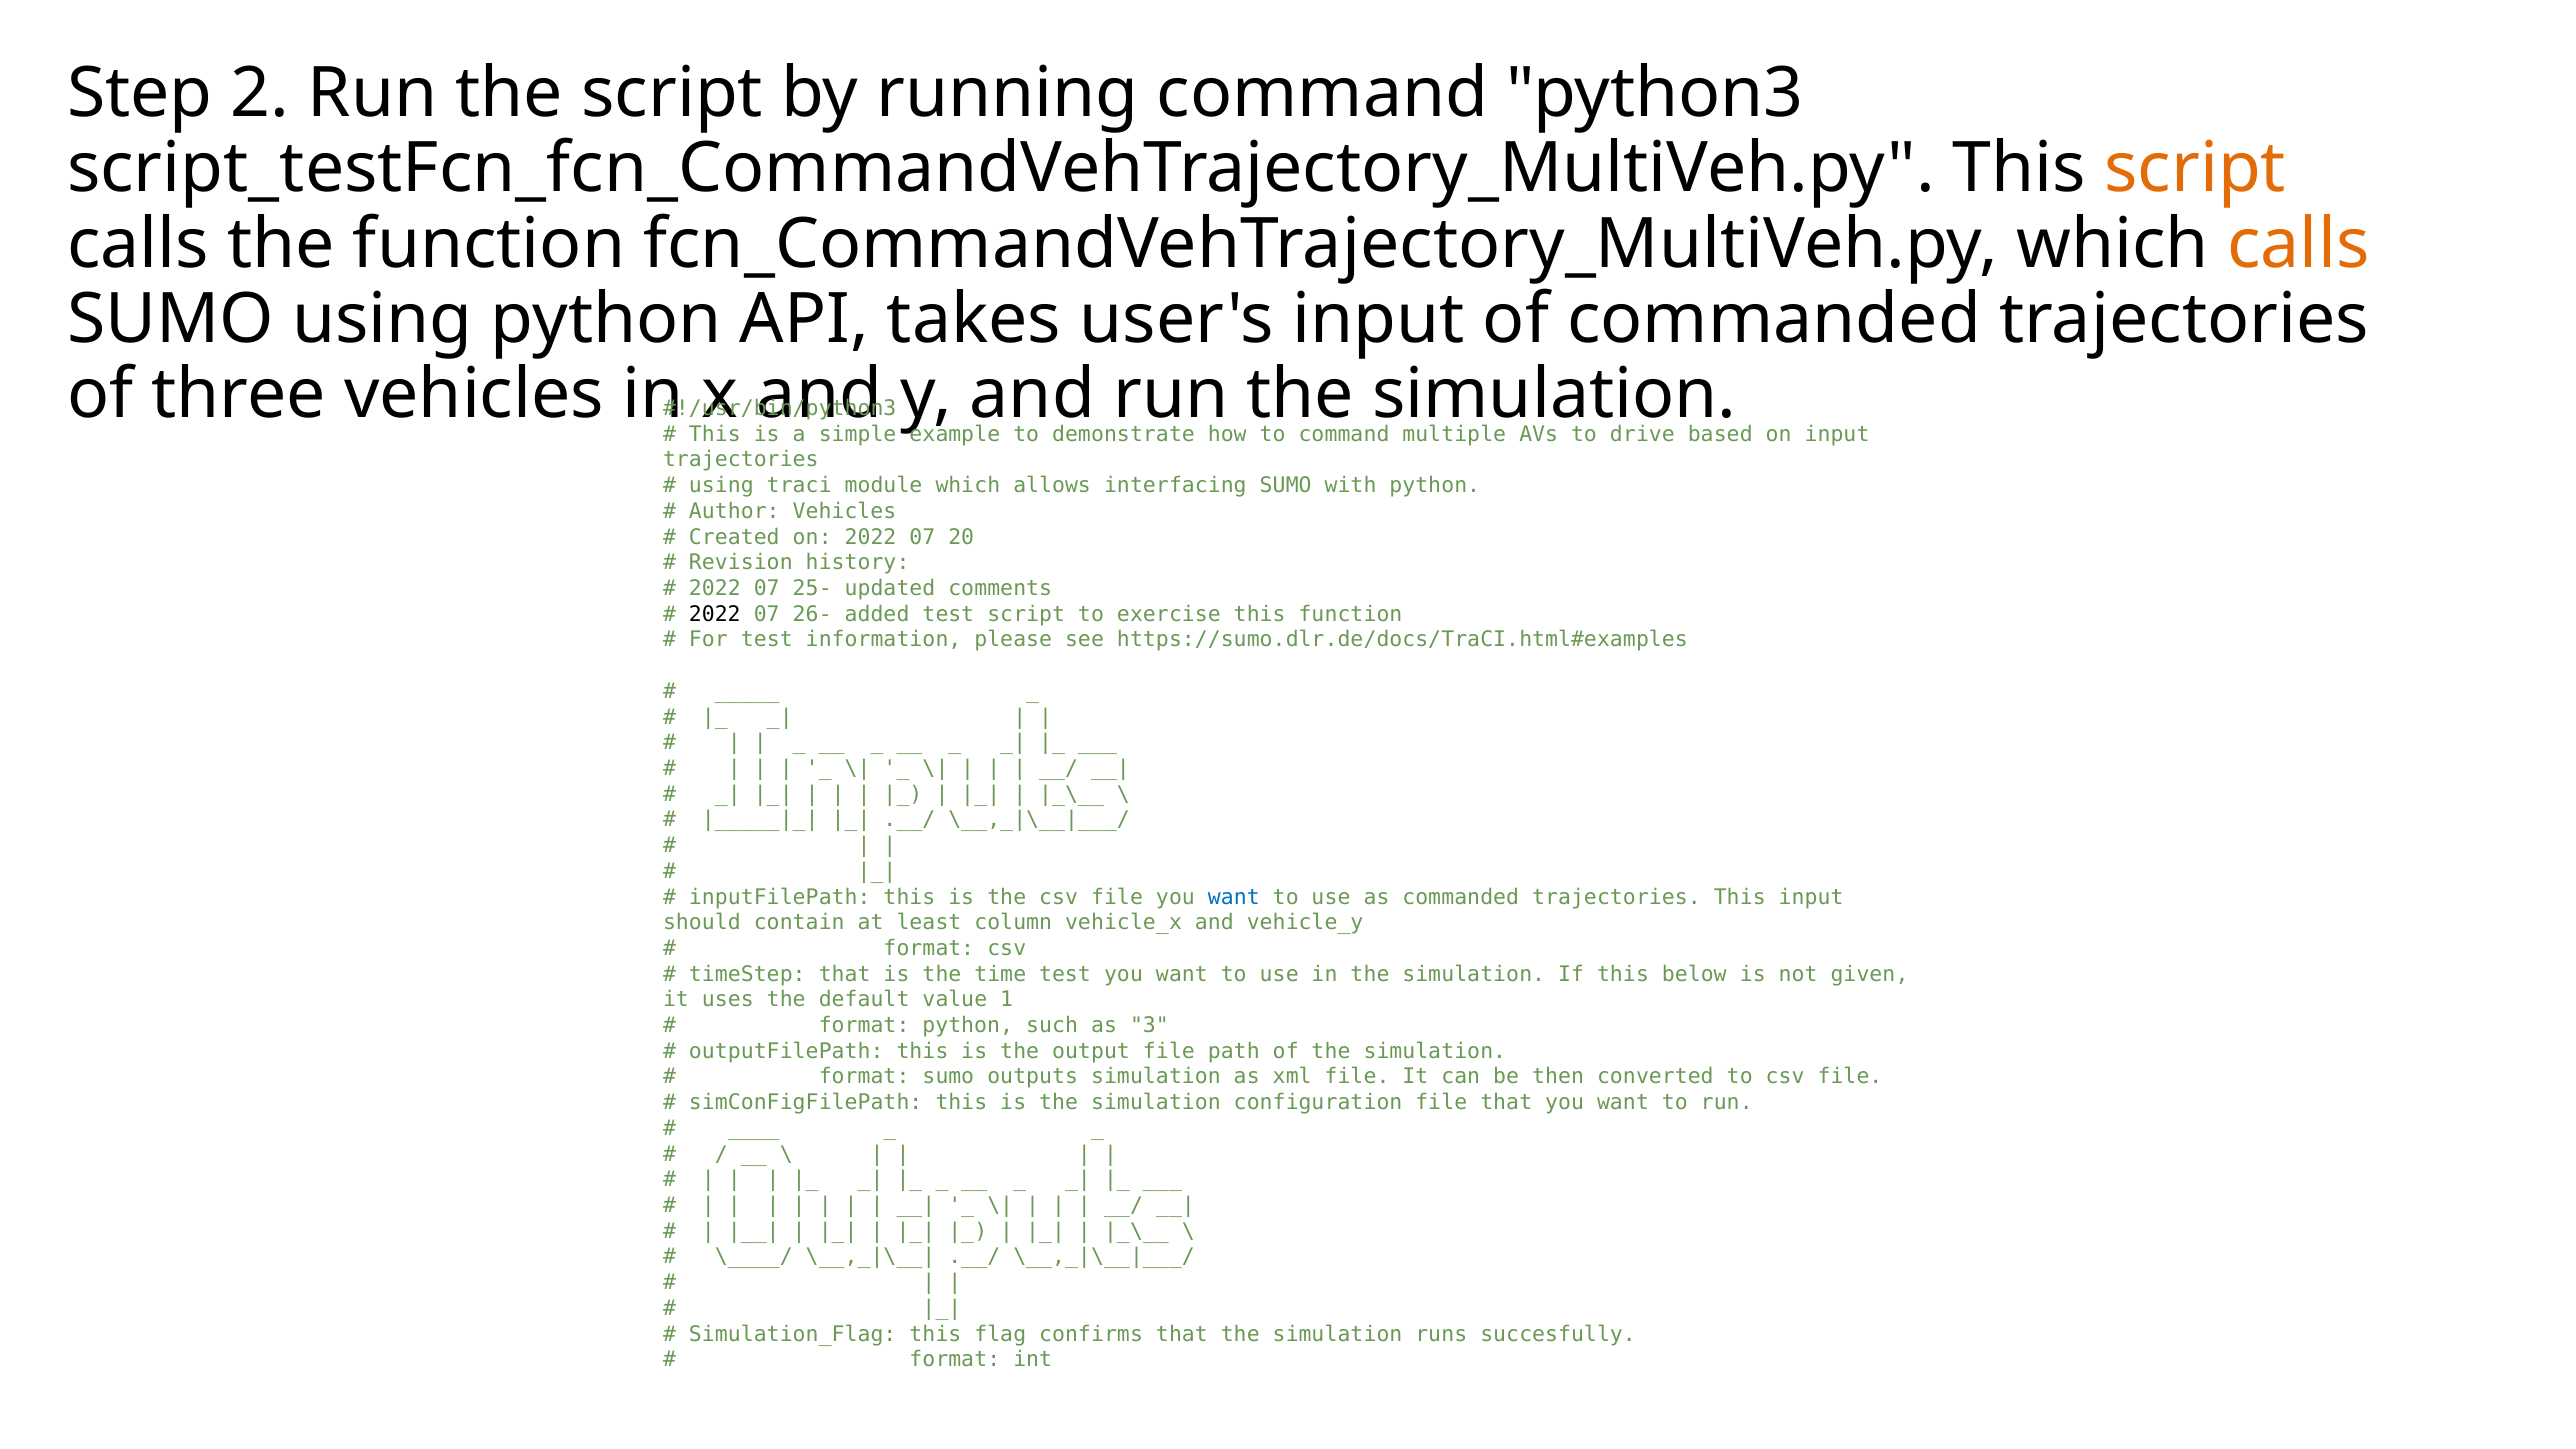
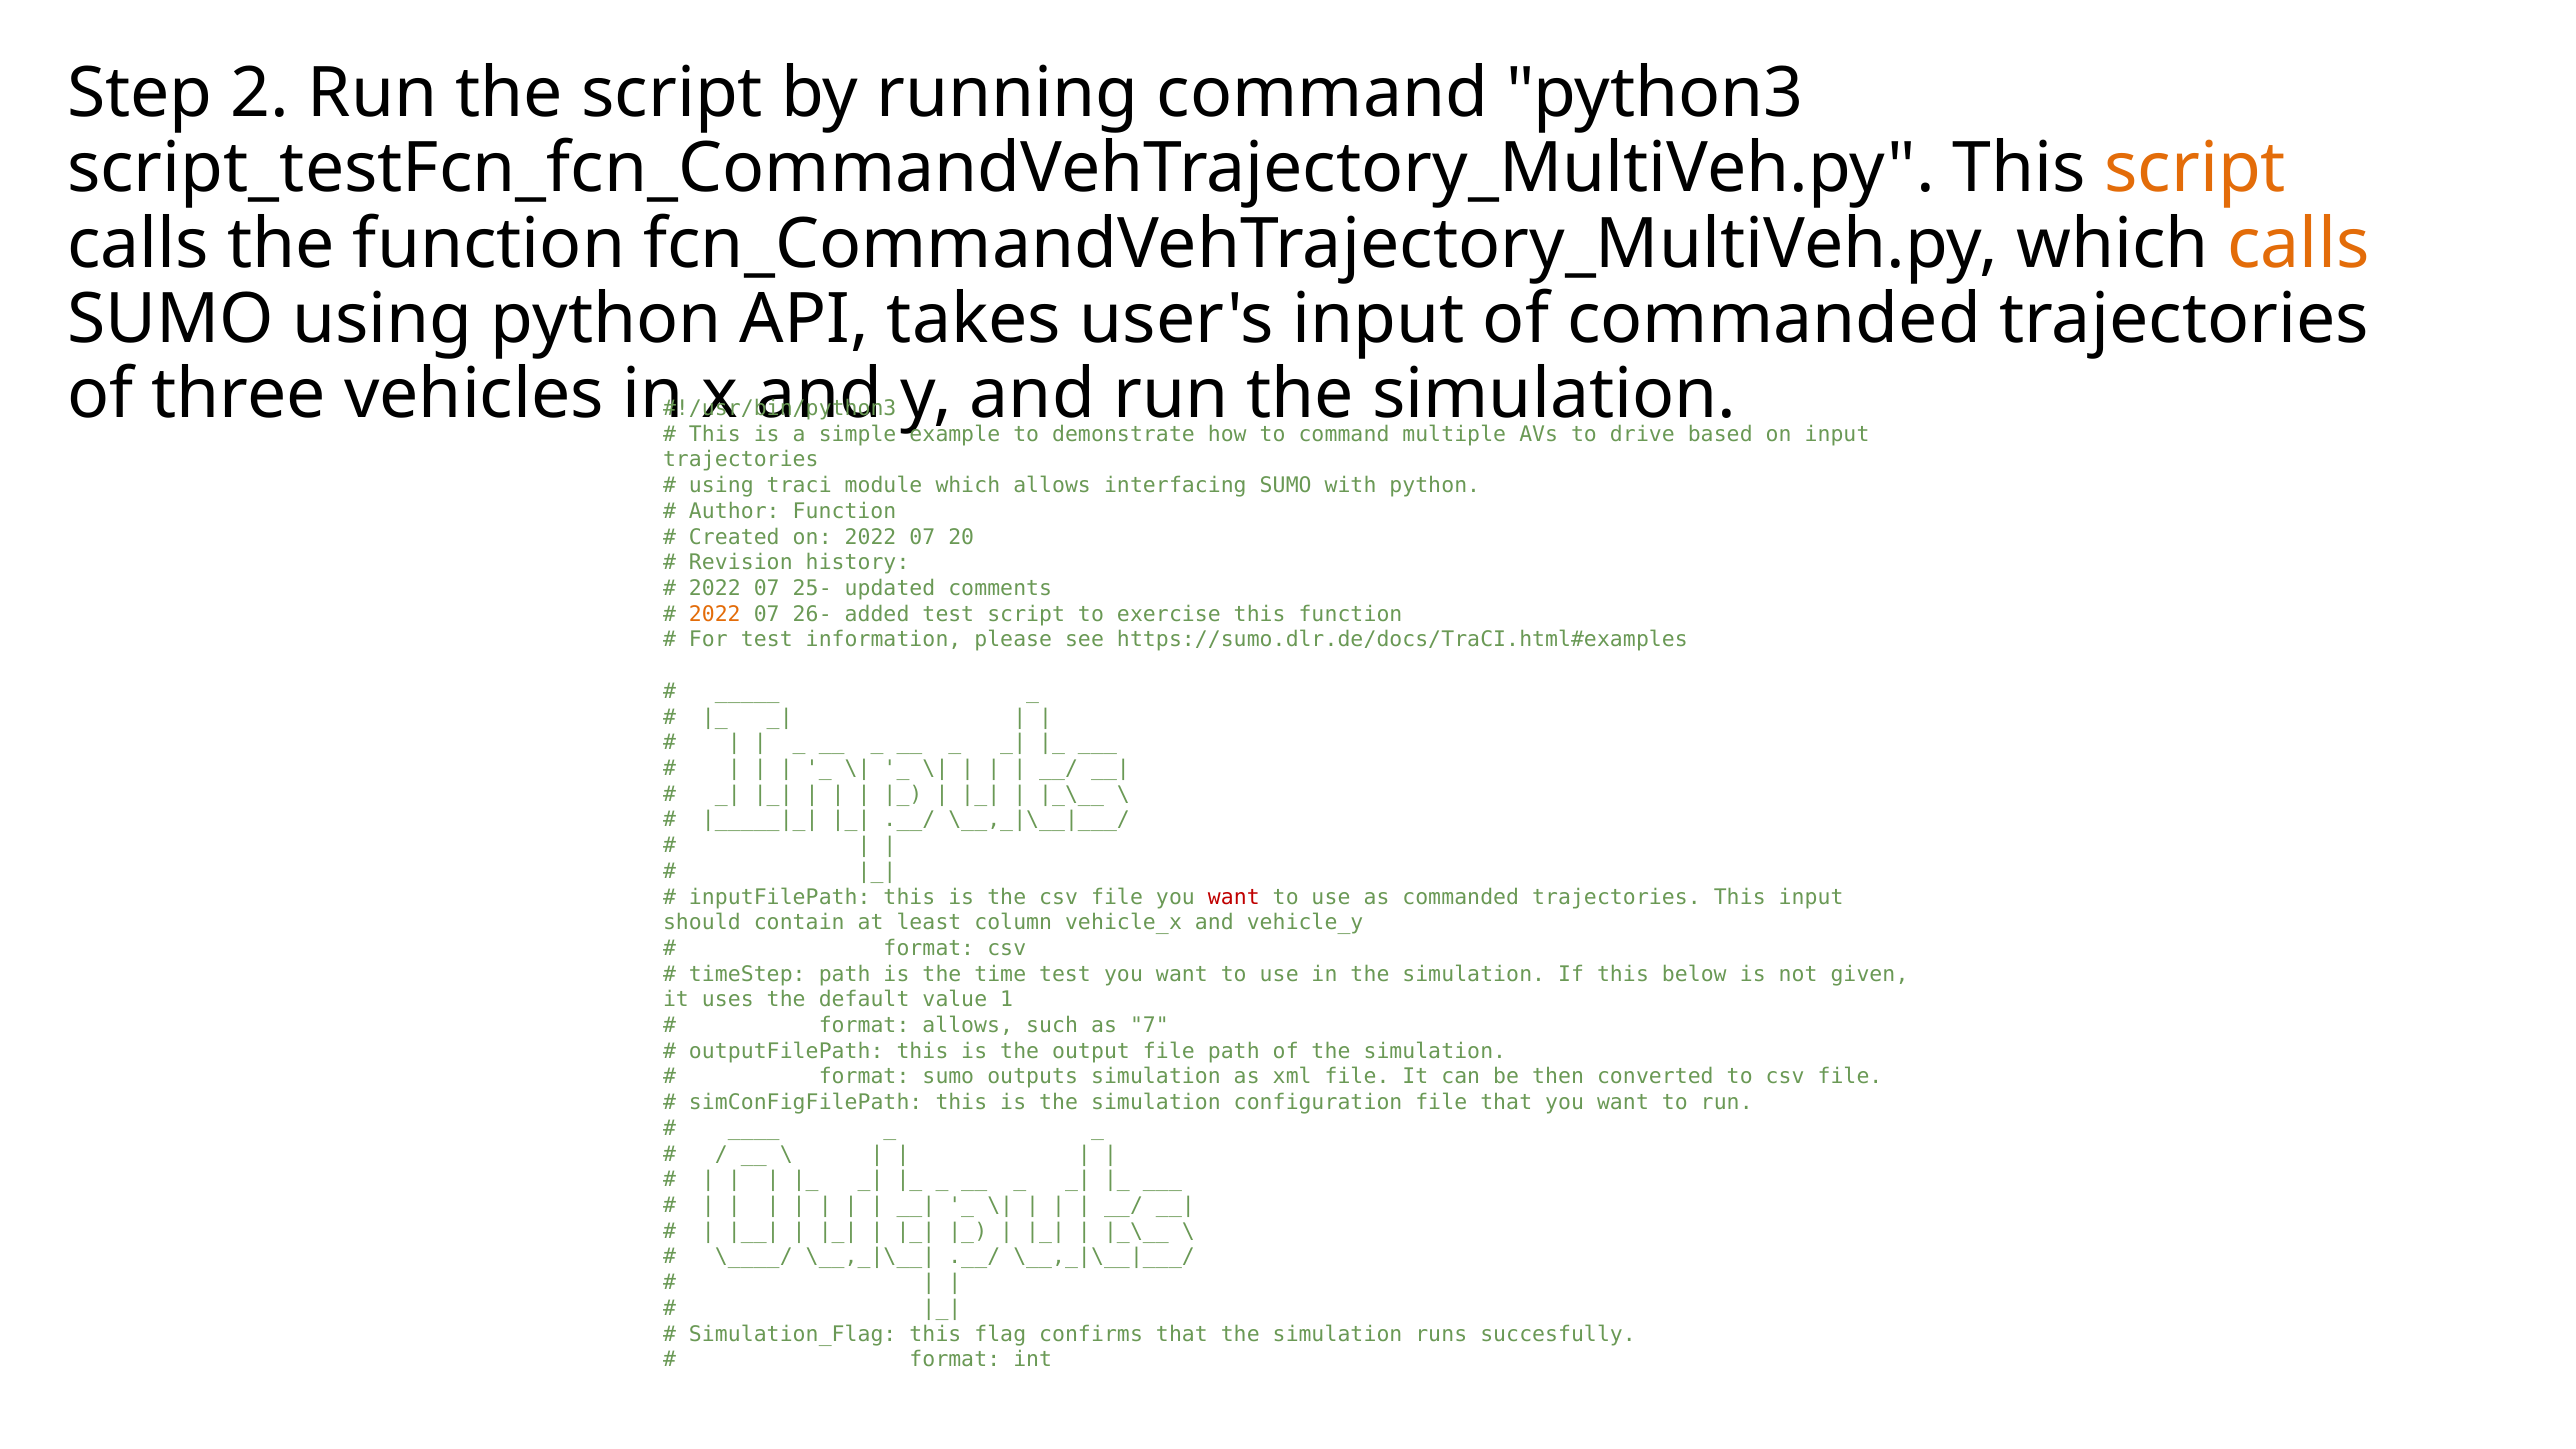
Author Vehicles: Vehicles -> Function (845, 511)
2022 colour: black -> orange (715, 614)
want colour: blue -> red (1234, 897)
timeStep that: that -> path (845, 974)
format python: python -> allows (968, 1025)
3: 3 -> 7 (1149, 1025)
